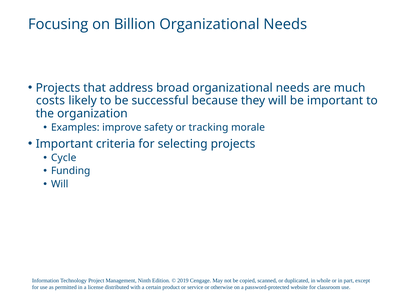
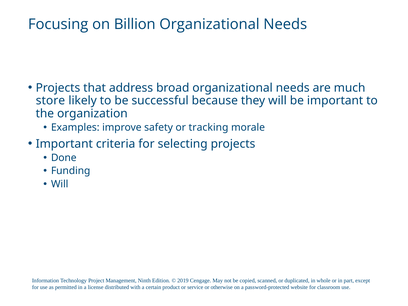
costs: costs -> store (50, 101)
Cycle: Cycle -> Done (64, 158)
